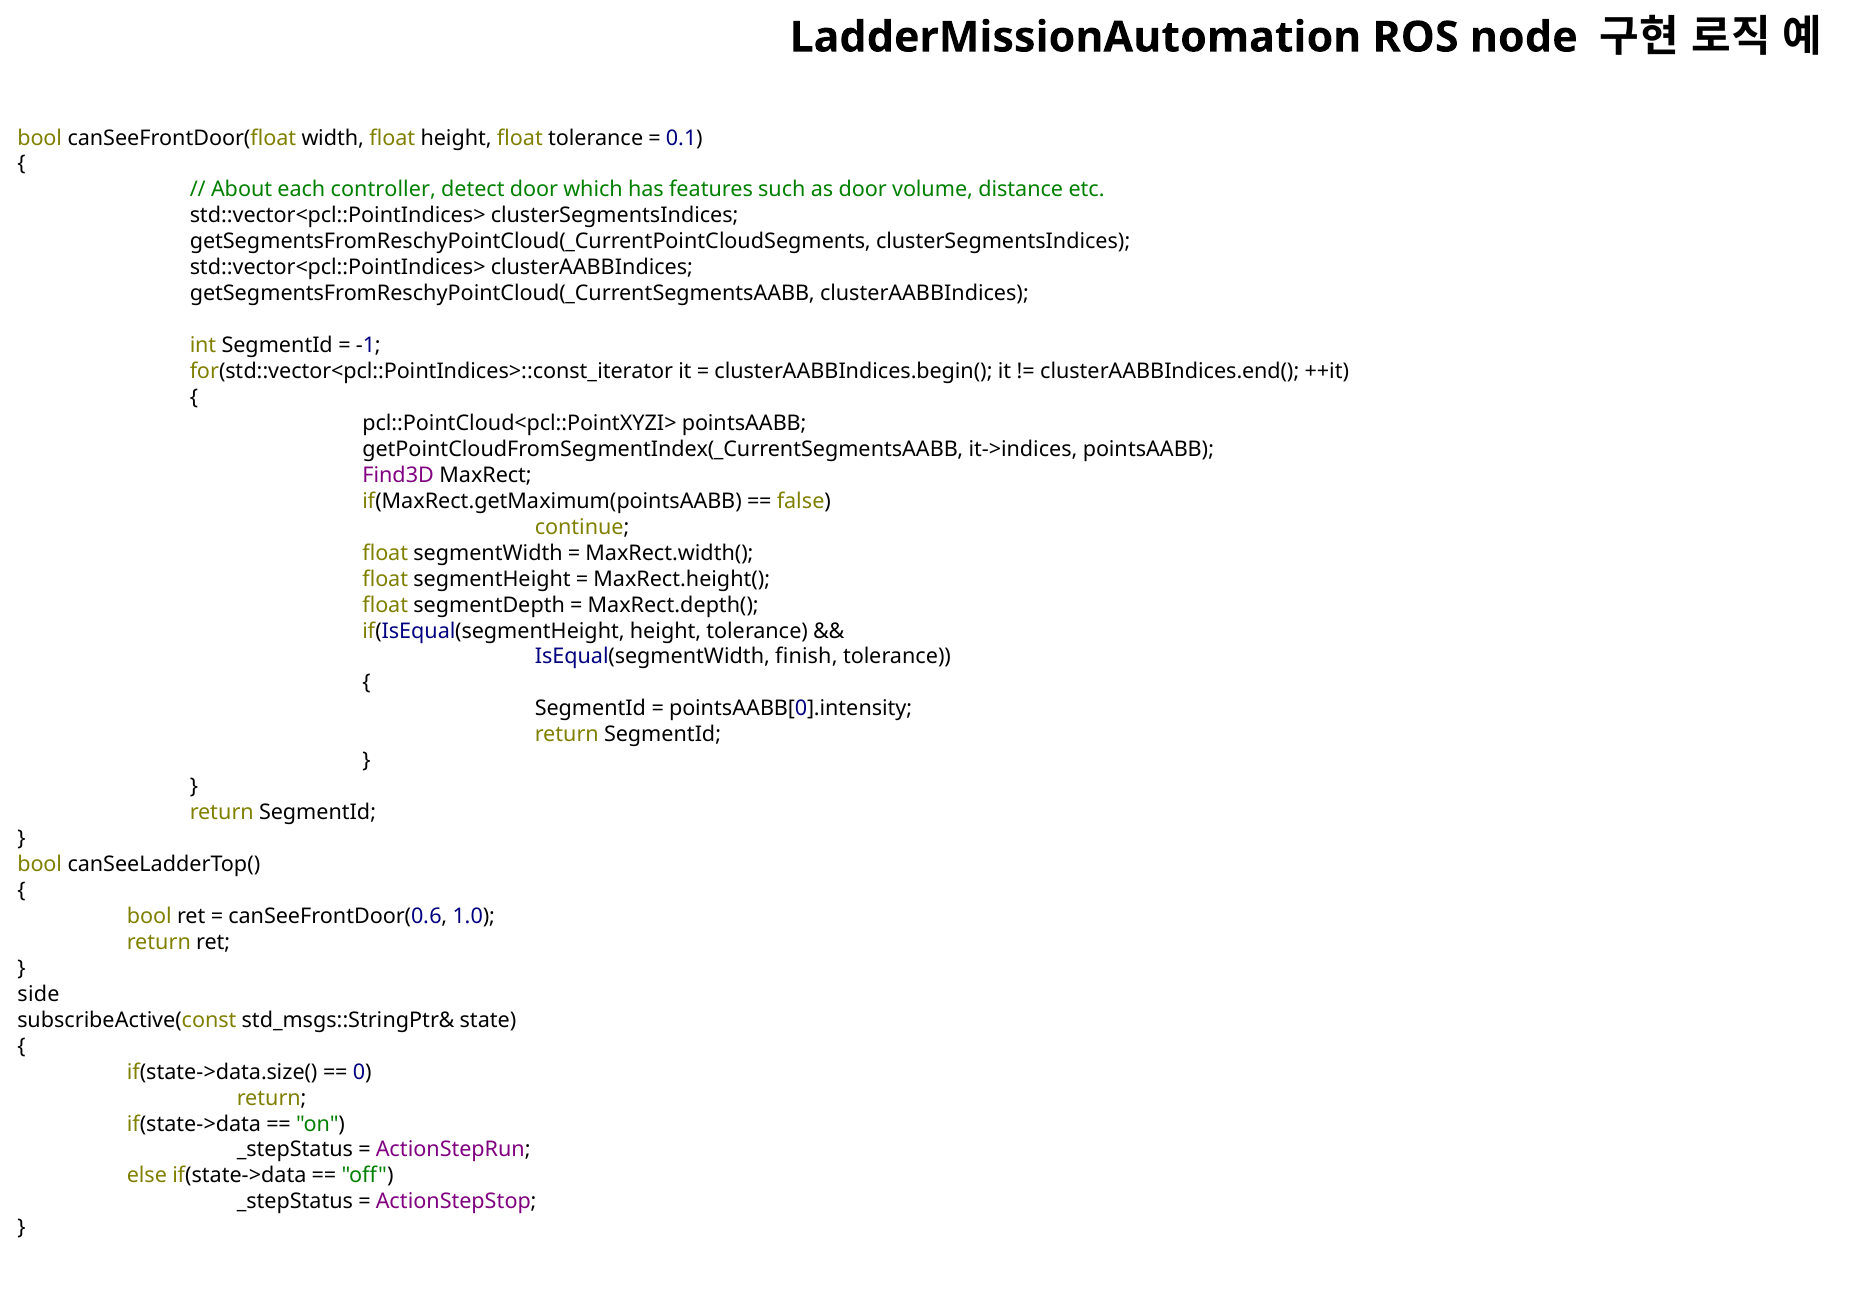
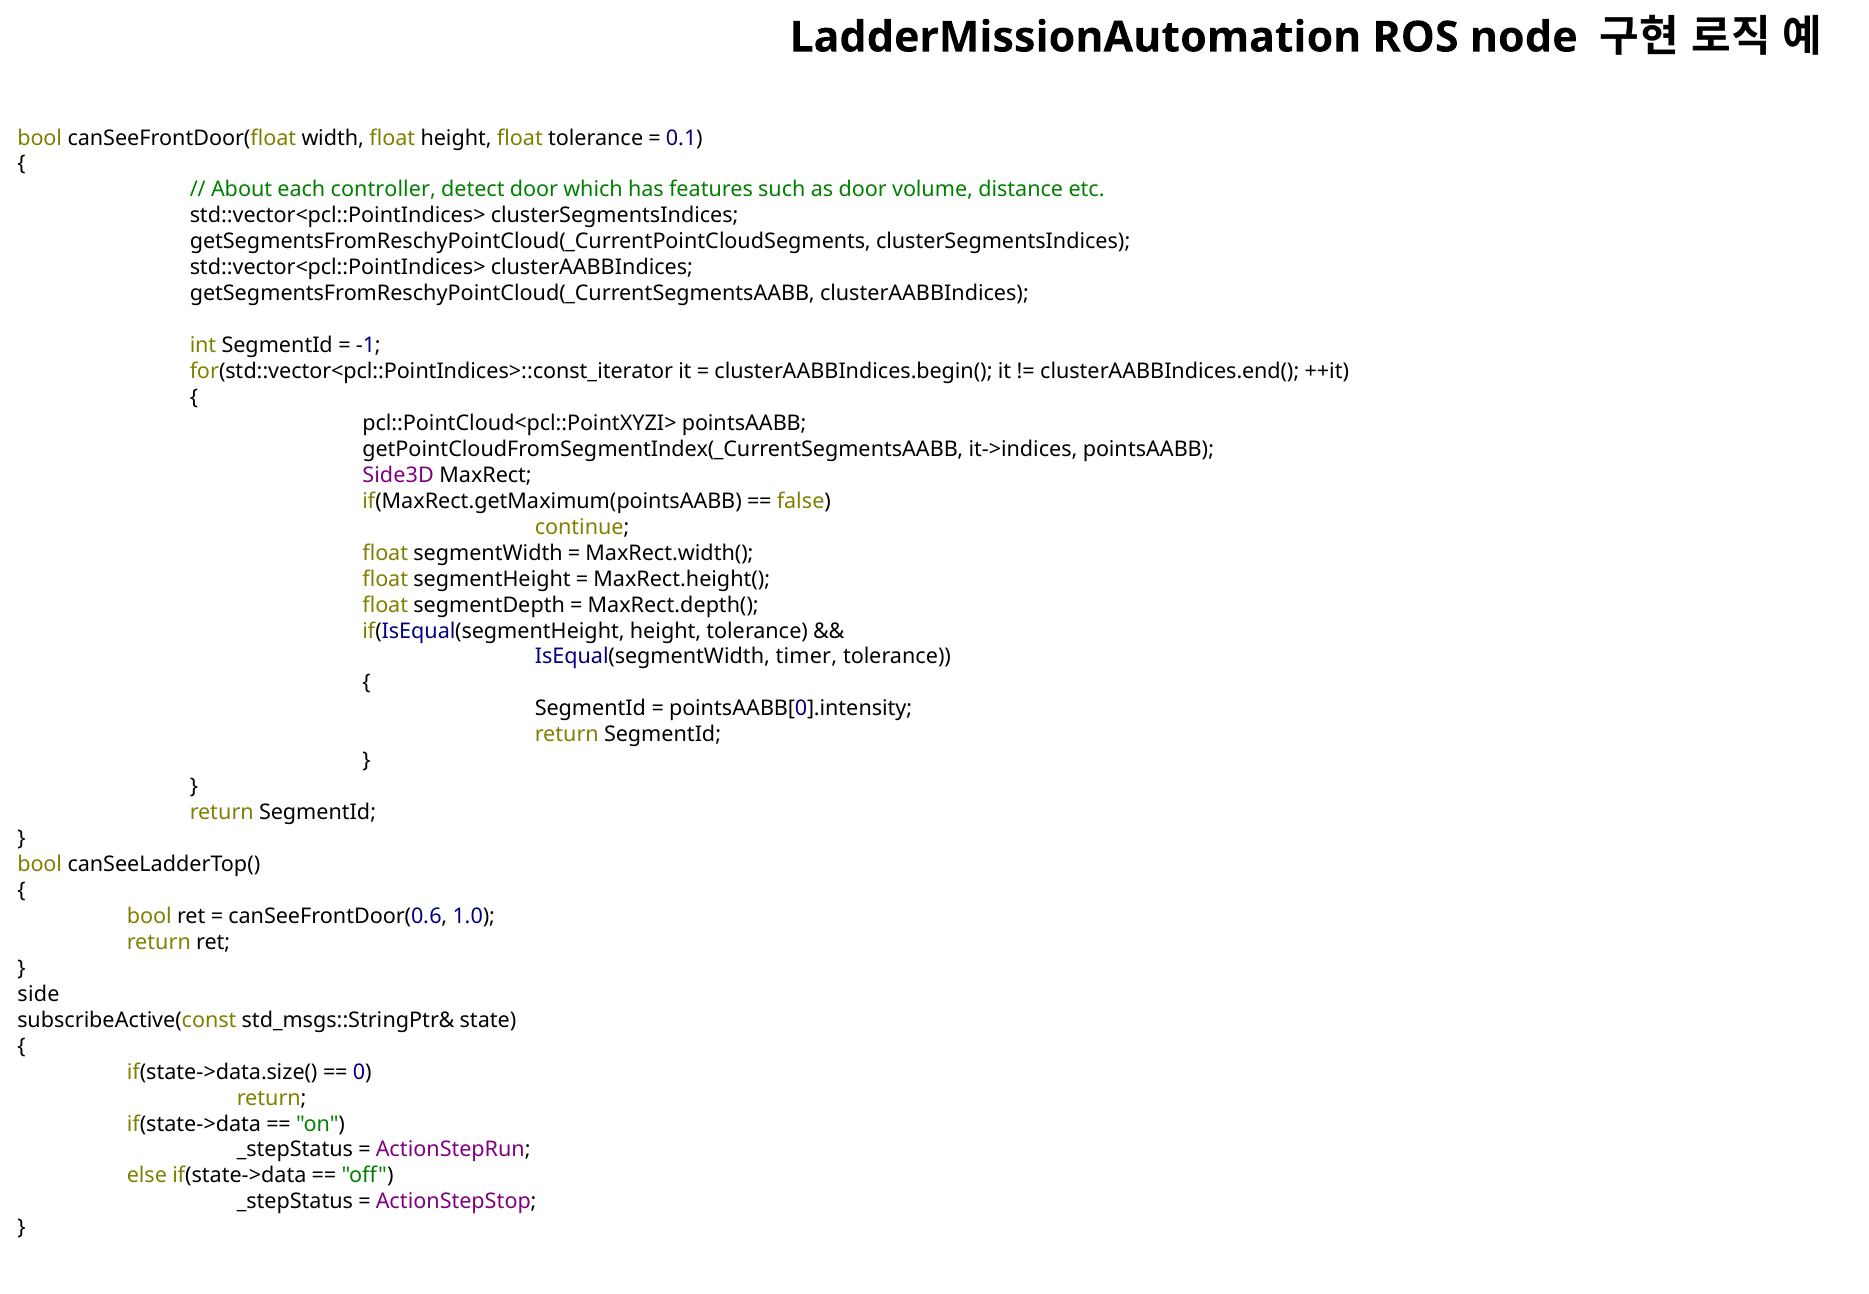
Find3D: Find3D -> Side3D (398, 475)
finish: finish -> timer (806, 657)
